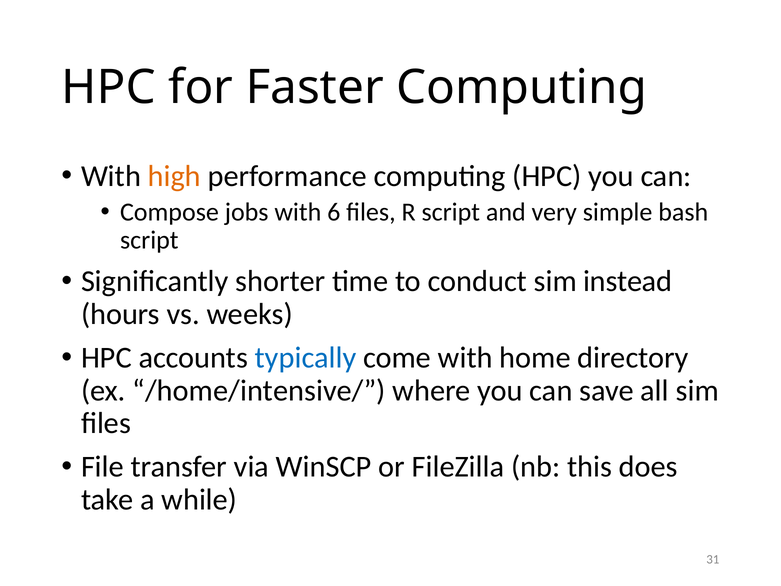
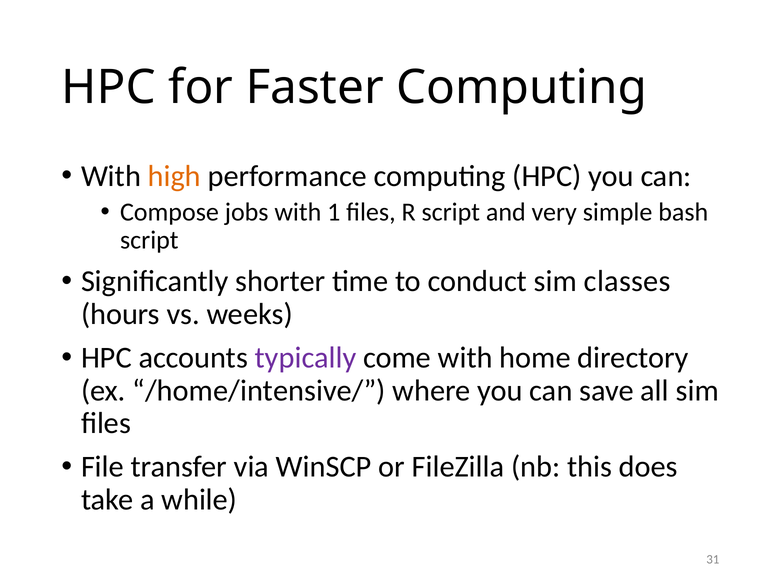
6: 6 -> 1 (334, 212)
instead: instead -> classes (627, 281)
typically colour: blue -> purple (306, 358)
